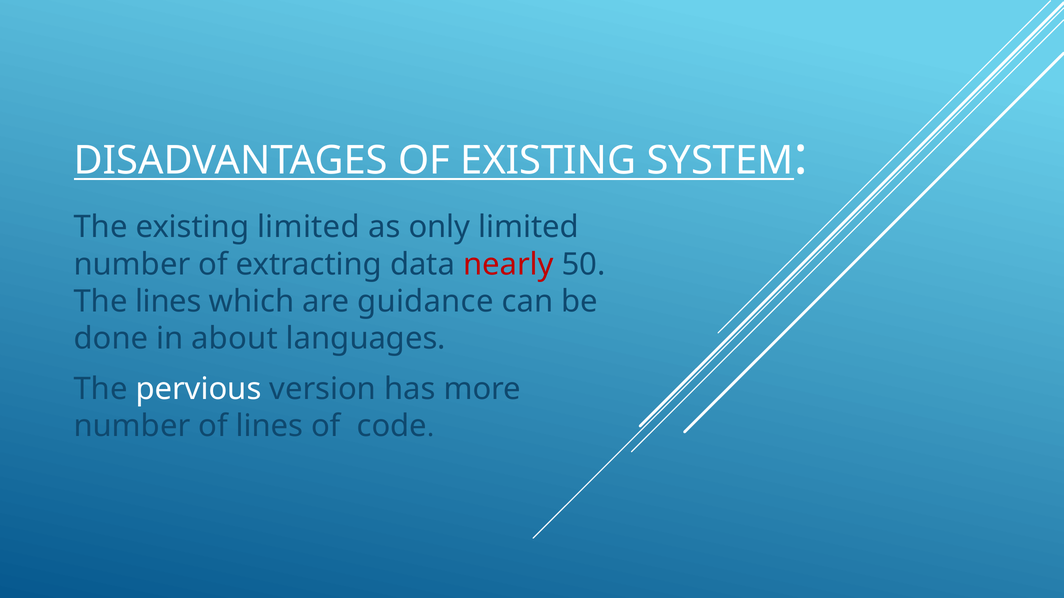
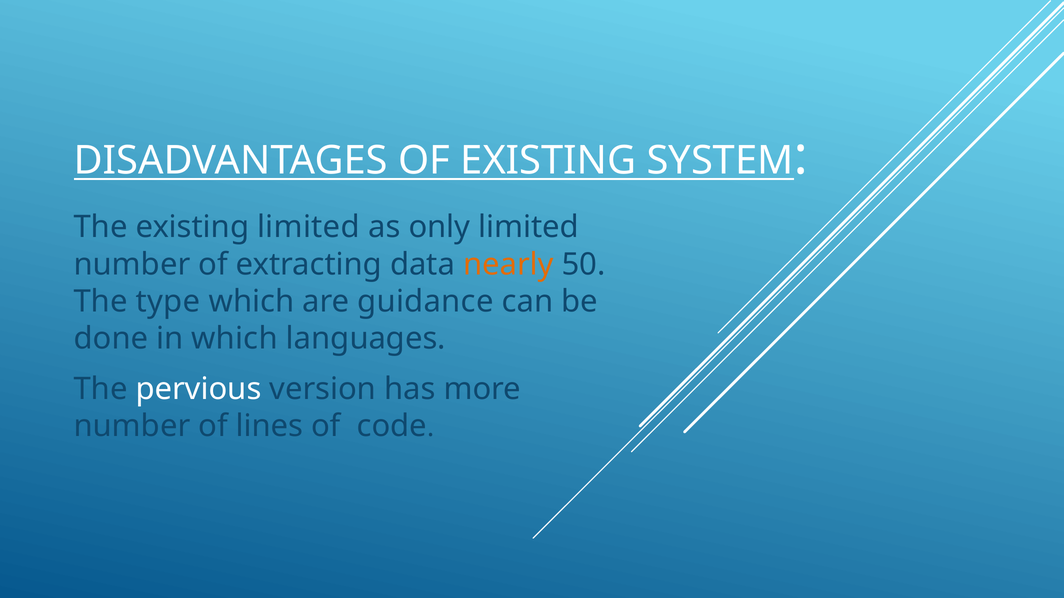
nearly colour: red -> orange (508, 264)
The lines: lines -> type (168, 302)
in about: about -> which (235, 339)
